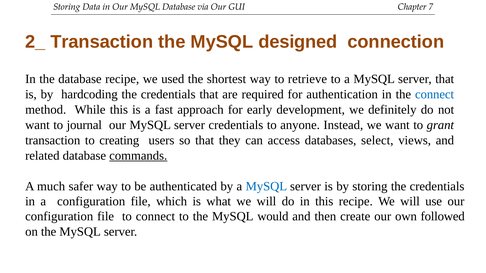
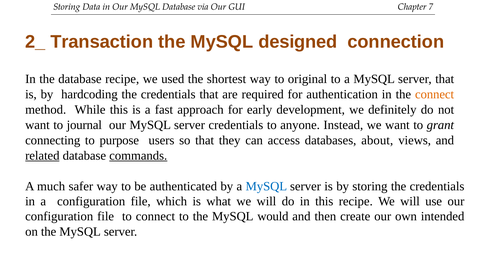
retrieve: retrieve -> original (308, 79)
connect colour: blue -> orange (435, 95)
transaction: transaction -> connecting (53, 141)
creating: creating -> purpose (119, 141)
select: select -> about (377, 141)
related underline: none -> present (42, 156)
followed: followed -> intended (443, 217)
